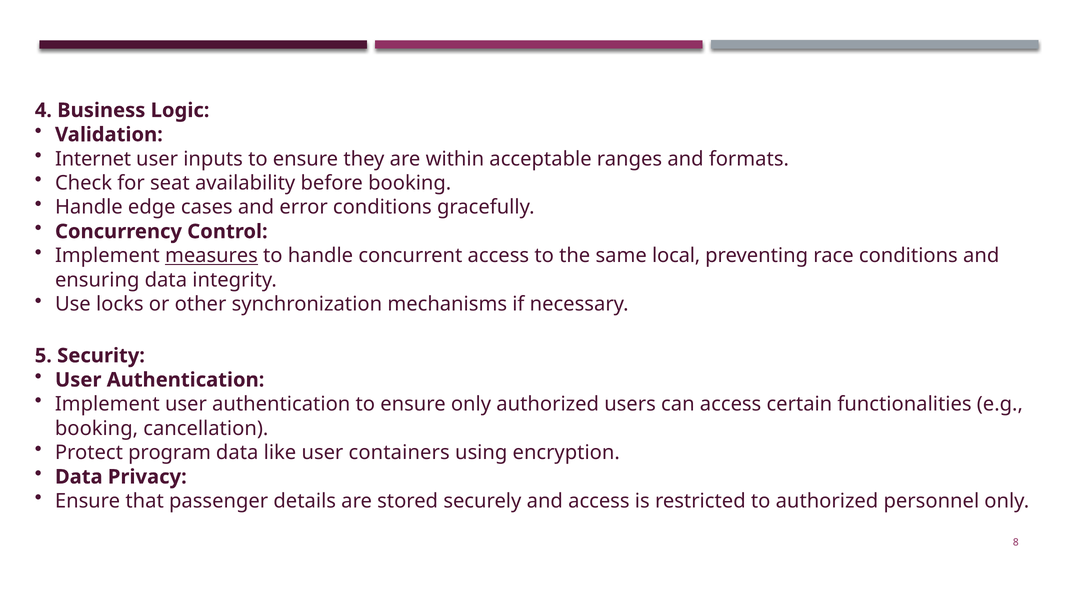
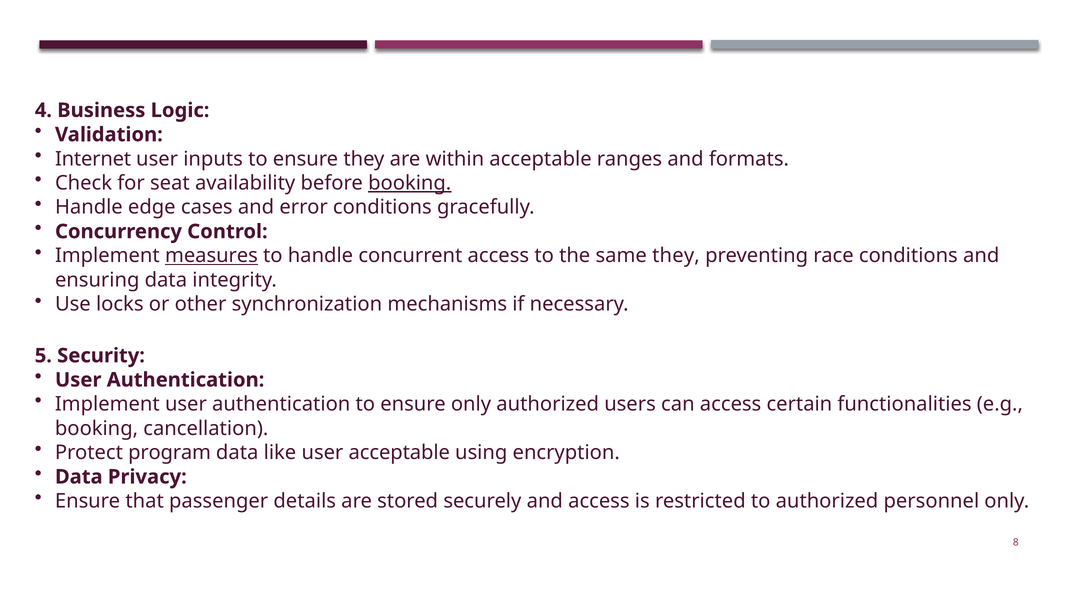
booking underline: none -> present (410, 183)
same local: local -> they (676, 256)
user containers: containers -> acceptable (399, 453)
